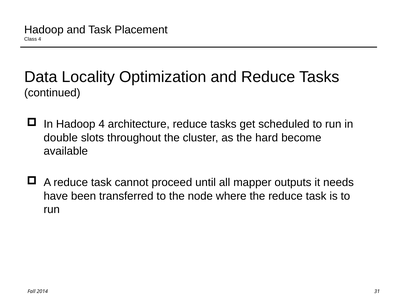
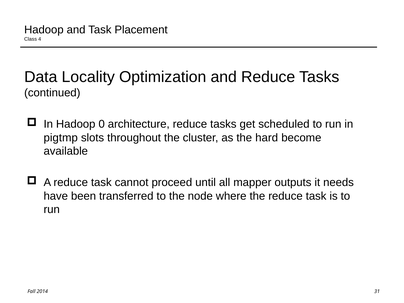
Hadoop 4: 4 -> 0 (102, 124)
double: double -> pigtmp (61, 138)
